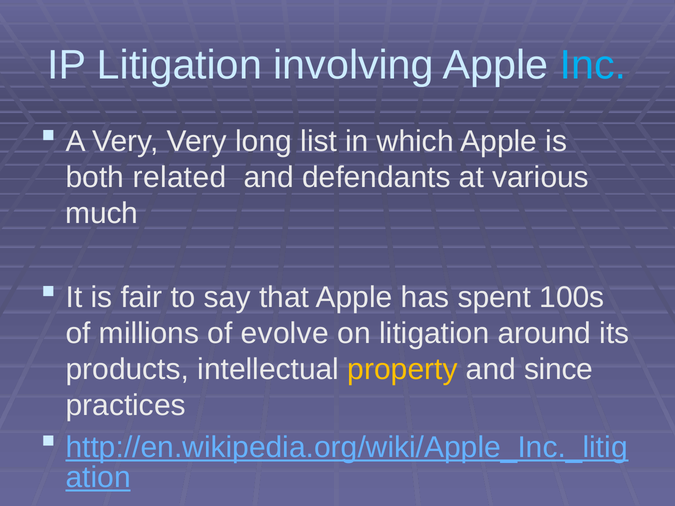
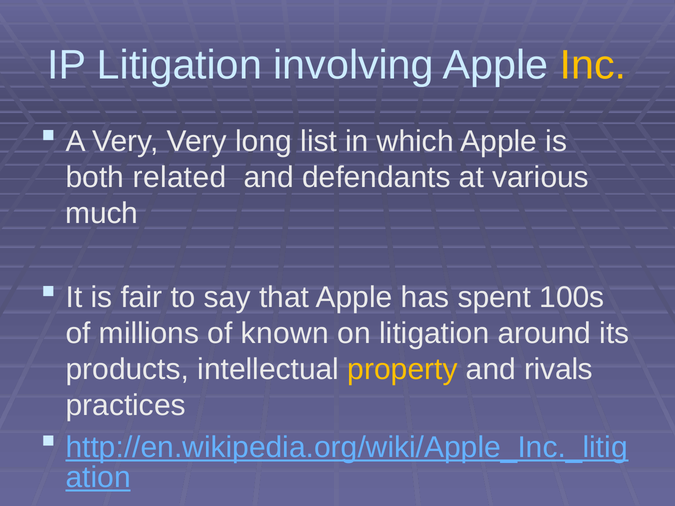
Inc colour: light blue -> yellow (593, 65)
evolve: evolve -> known (285, 334)
since: since -> rivals (559, 370)
